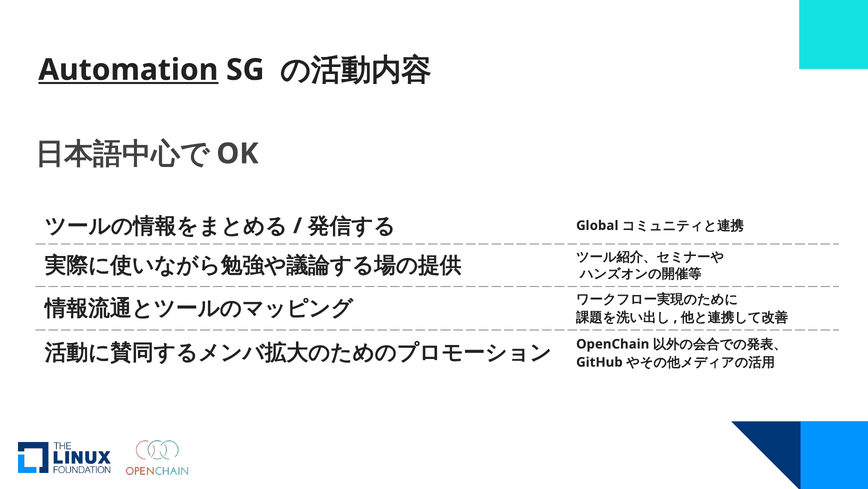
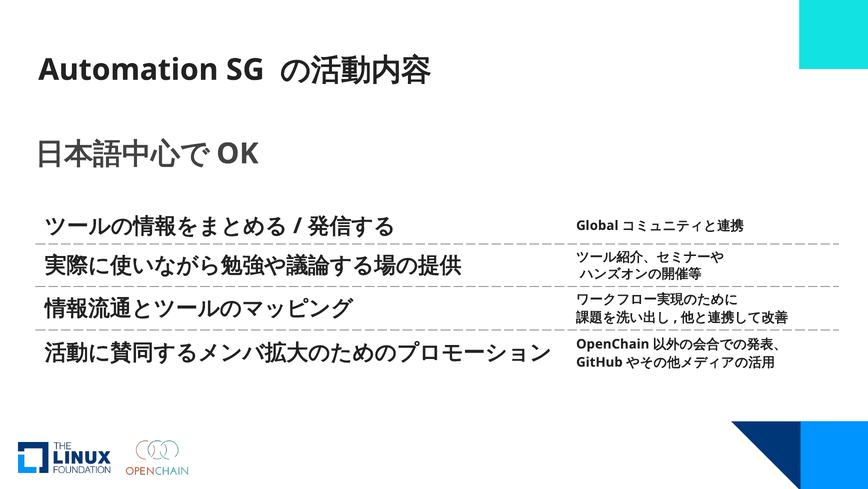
Automation underline: present -> none (128, 70)
